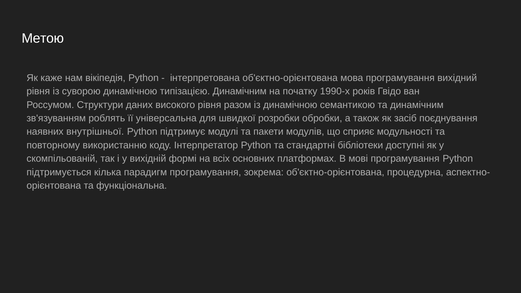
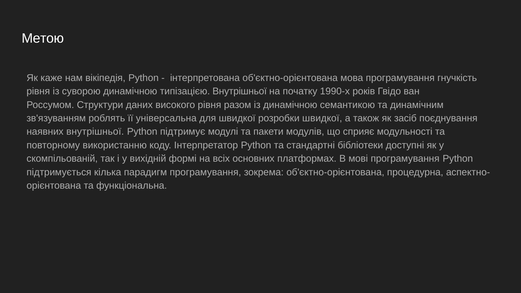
вихідний: вихідний -> гнучкість (457, 78)
типізацією Динамічним: Динамічним -> Внутрішньої (240, 91)
розробки обробки: обробки -> швидкої (322, 118)
